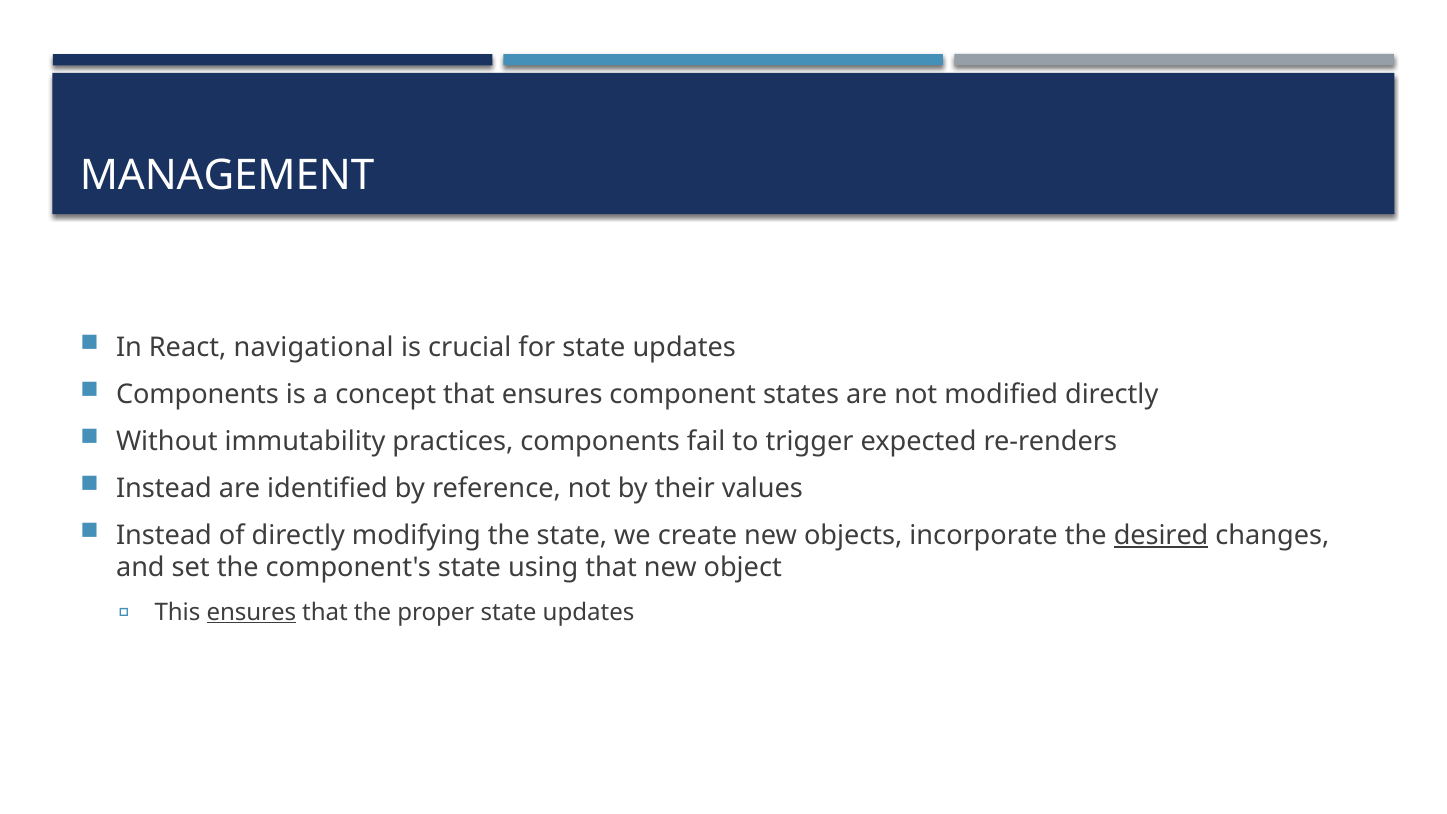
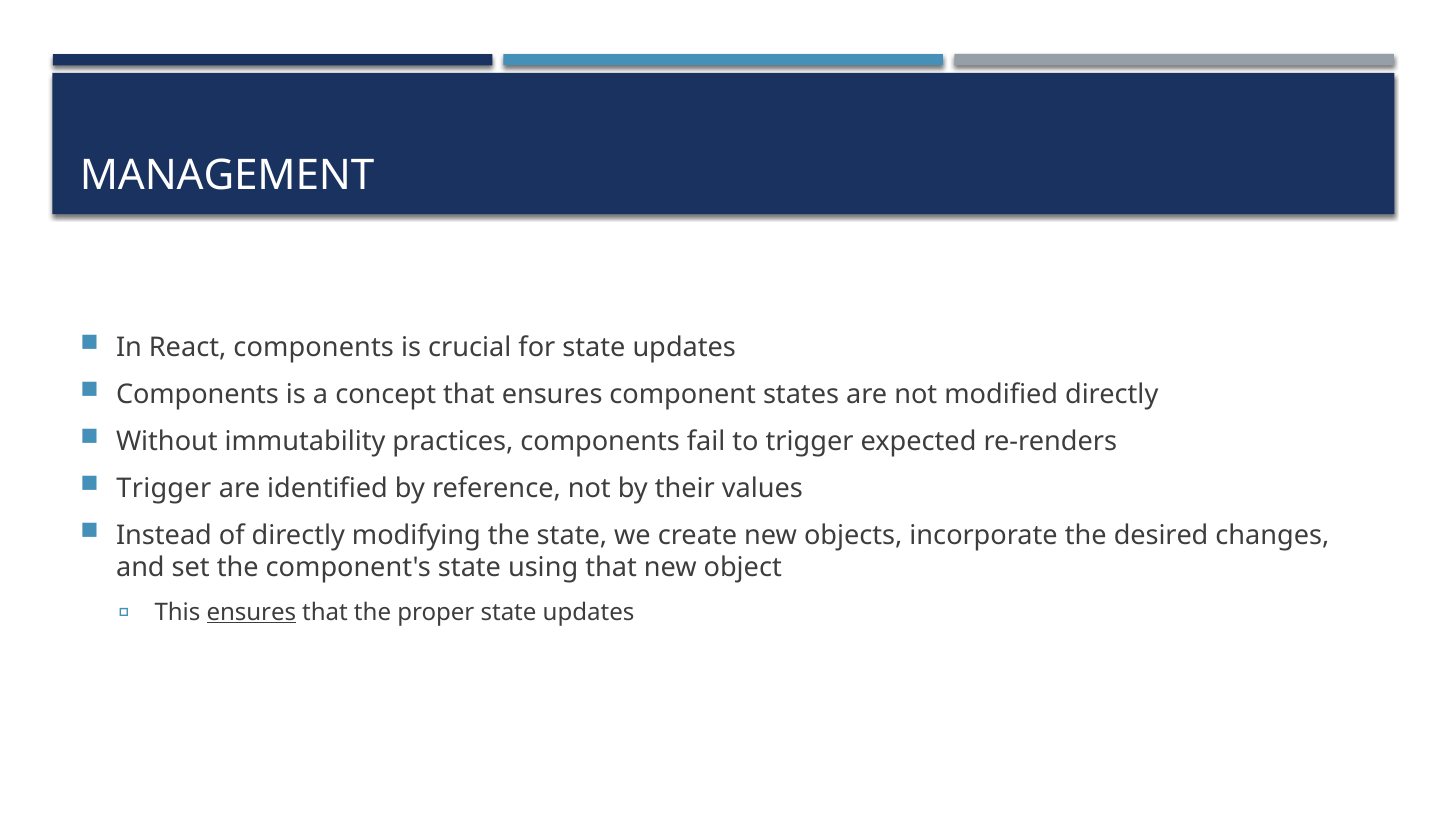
React navigational: navigational -> components (314, 347)
Instead: Instead -> Trigger (164, 488)
desired underline: present -> none (1161, 535)
